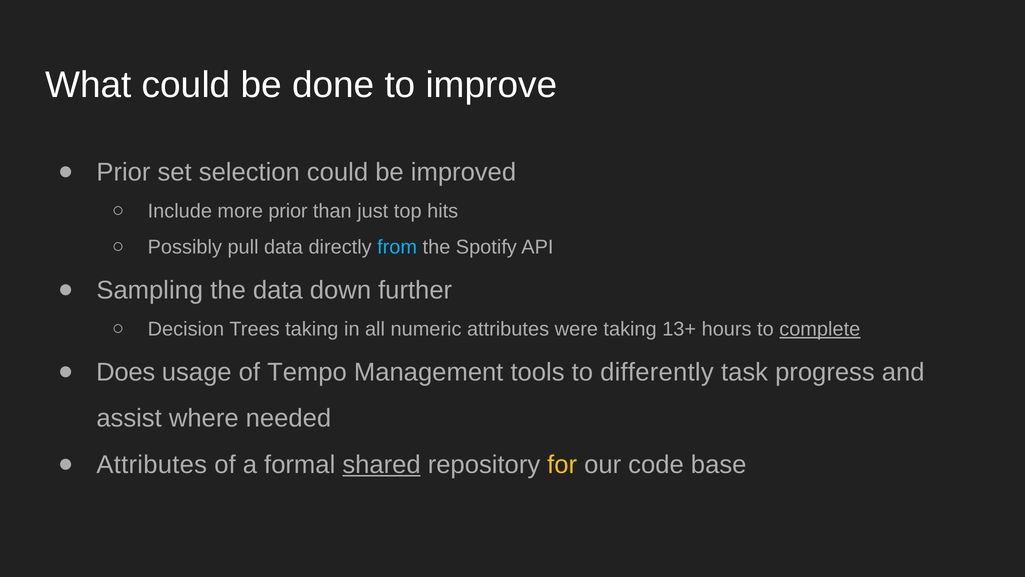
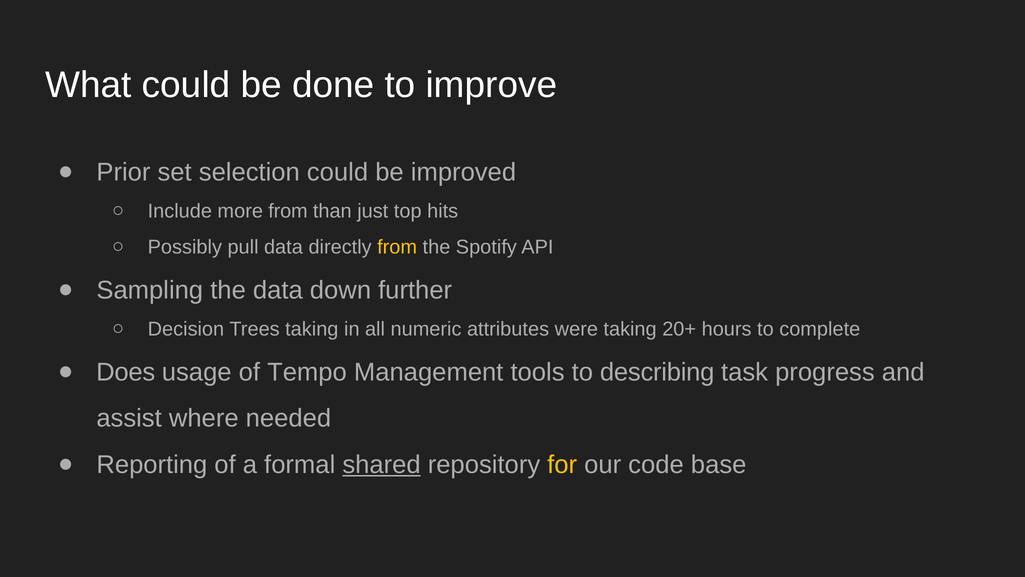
more prior: prior -> from (288, 211)
from colour: light blue -> yellow (397, 247)
13+: 13+ -> 20+ (679, 329)
complete underline: present -> none (820, 329)
differently: differently -> describing (657, 372)
Attributes: Attributes -> Reporting (152, 464)
